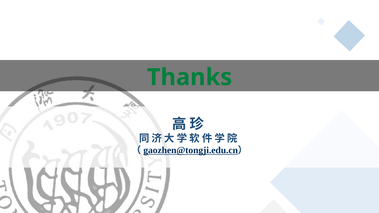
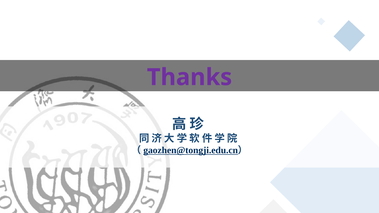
Thanks colour: green -> purple (190, 77)
